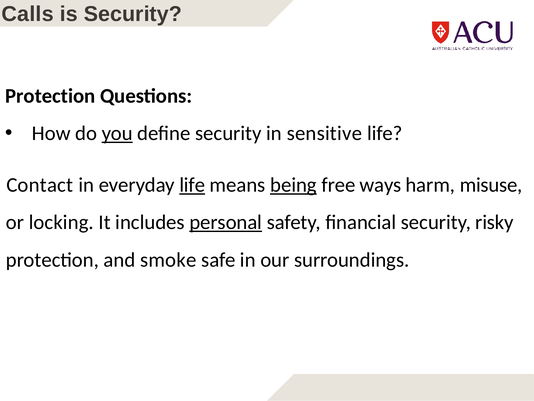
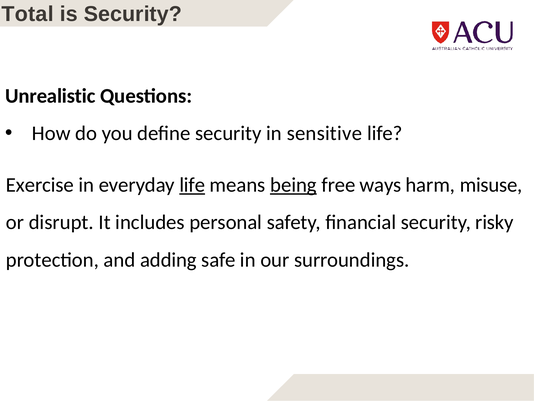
Calls: Calls -> Total (28, 14)
Protection: Protection -> Unrealistic (50, 96)
you underline: present -> none (117, 133)
Contact: Contact -> Exercise (40, 185)
locking: locking -> disrupt (61, 222)
personal underline: present -> none (226, 222)
smoke: smoke -> adding (168, 260)
